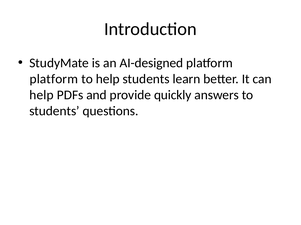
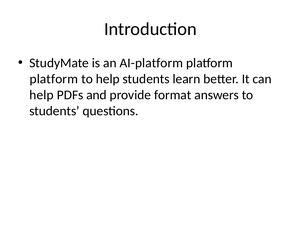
AI-designed: AI-designed -> AI-platform (151, 63)
quickly: quickly -> format (173, 95)
